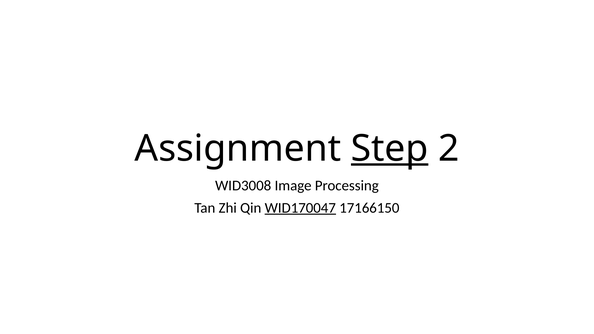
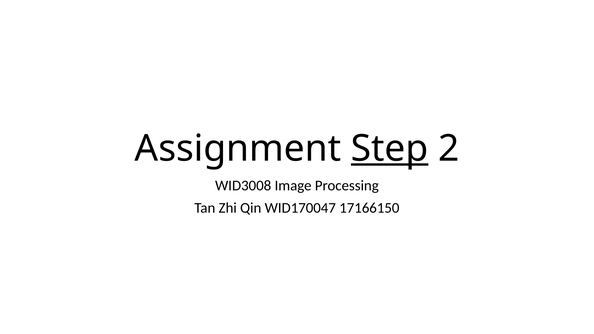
WID170047 underline: present -> none (300, 208)
